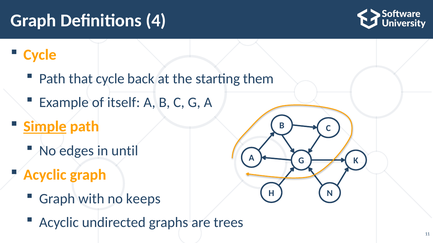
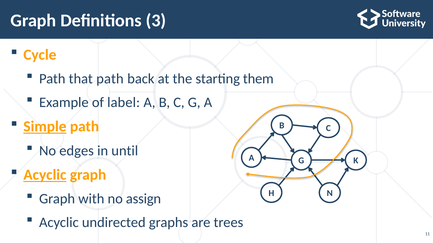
4: 4 -> 3 (156, 21)
that cycle: cycle -> path (110, 79)
itself: itself -> label (124, 103)
Acyclic underline: none -> present (45, 175)
keeps: keeps -> assign (143, 199)
